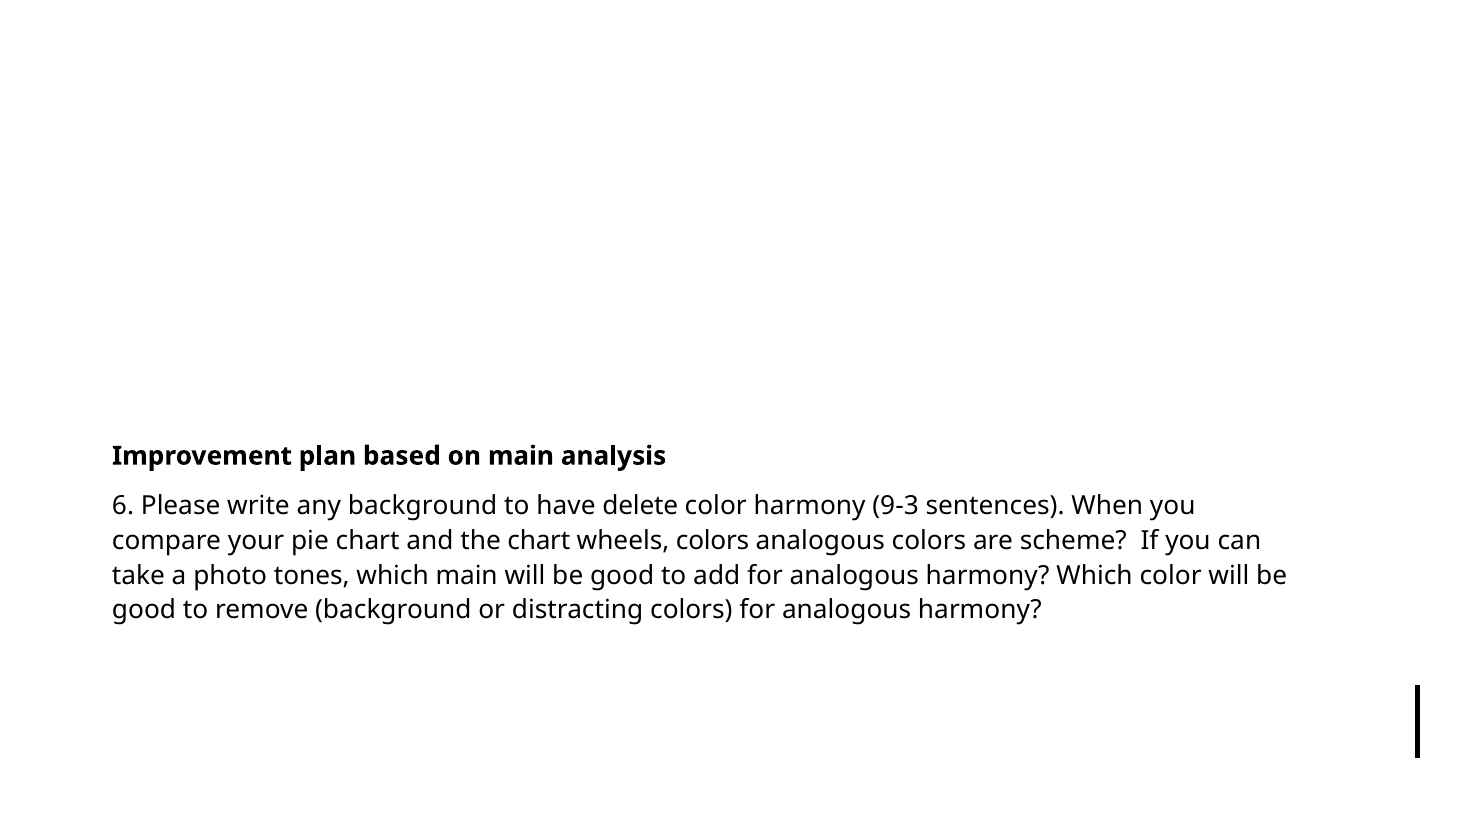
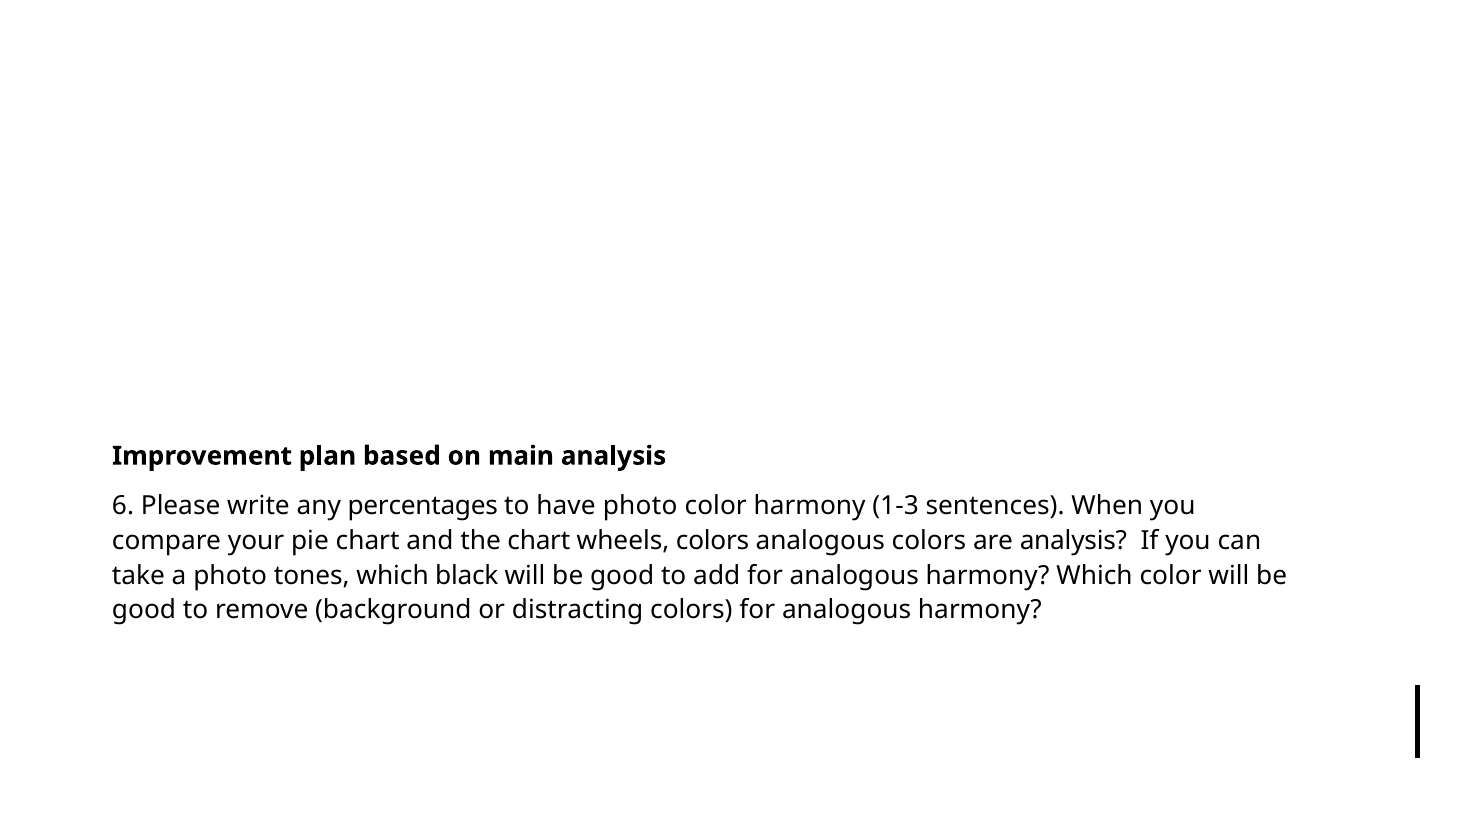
any background: background -> percentages (423, 506)
have delete: delete -> photo (640, 506)
9-3: 9-3 -> 1-3 (896, 506)
are scheme: scheme -> analysis (1073, 541)
which main: main -> black (467, 575)
